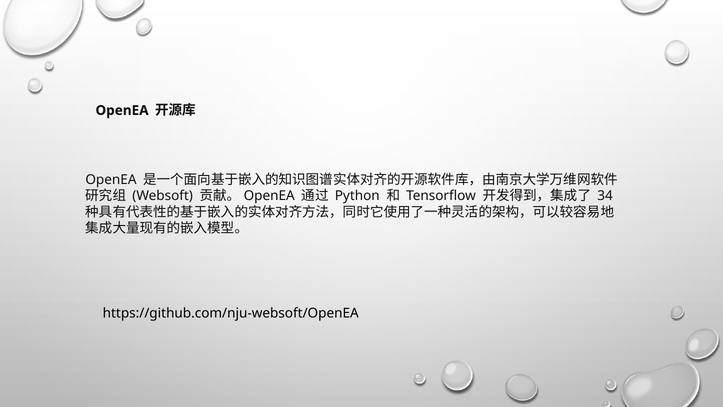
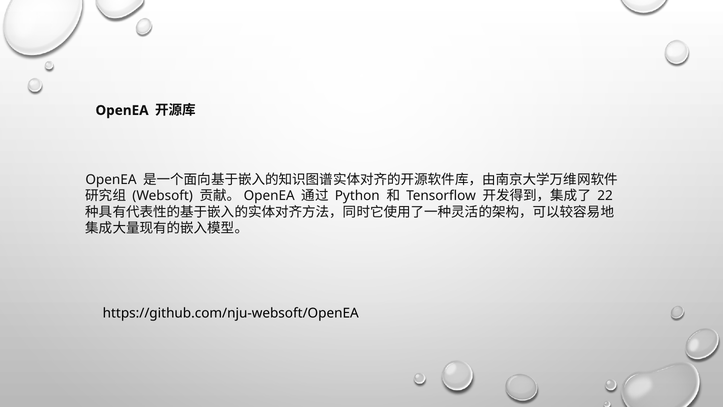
34: 34 -> 22 (605, 196)
